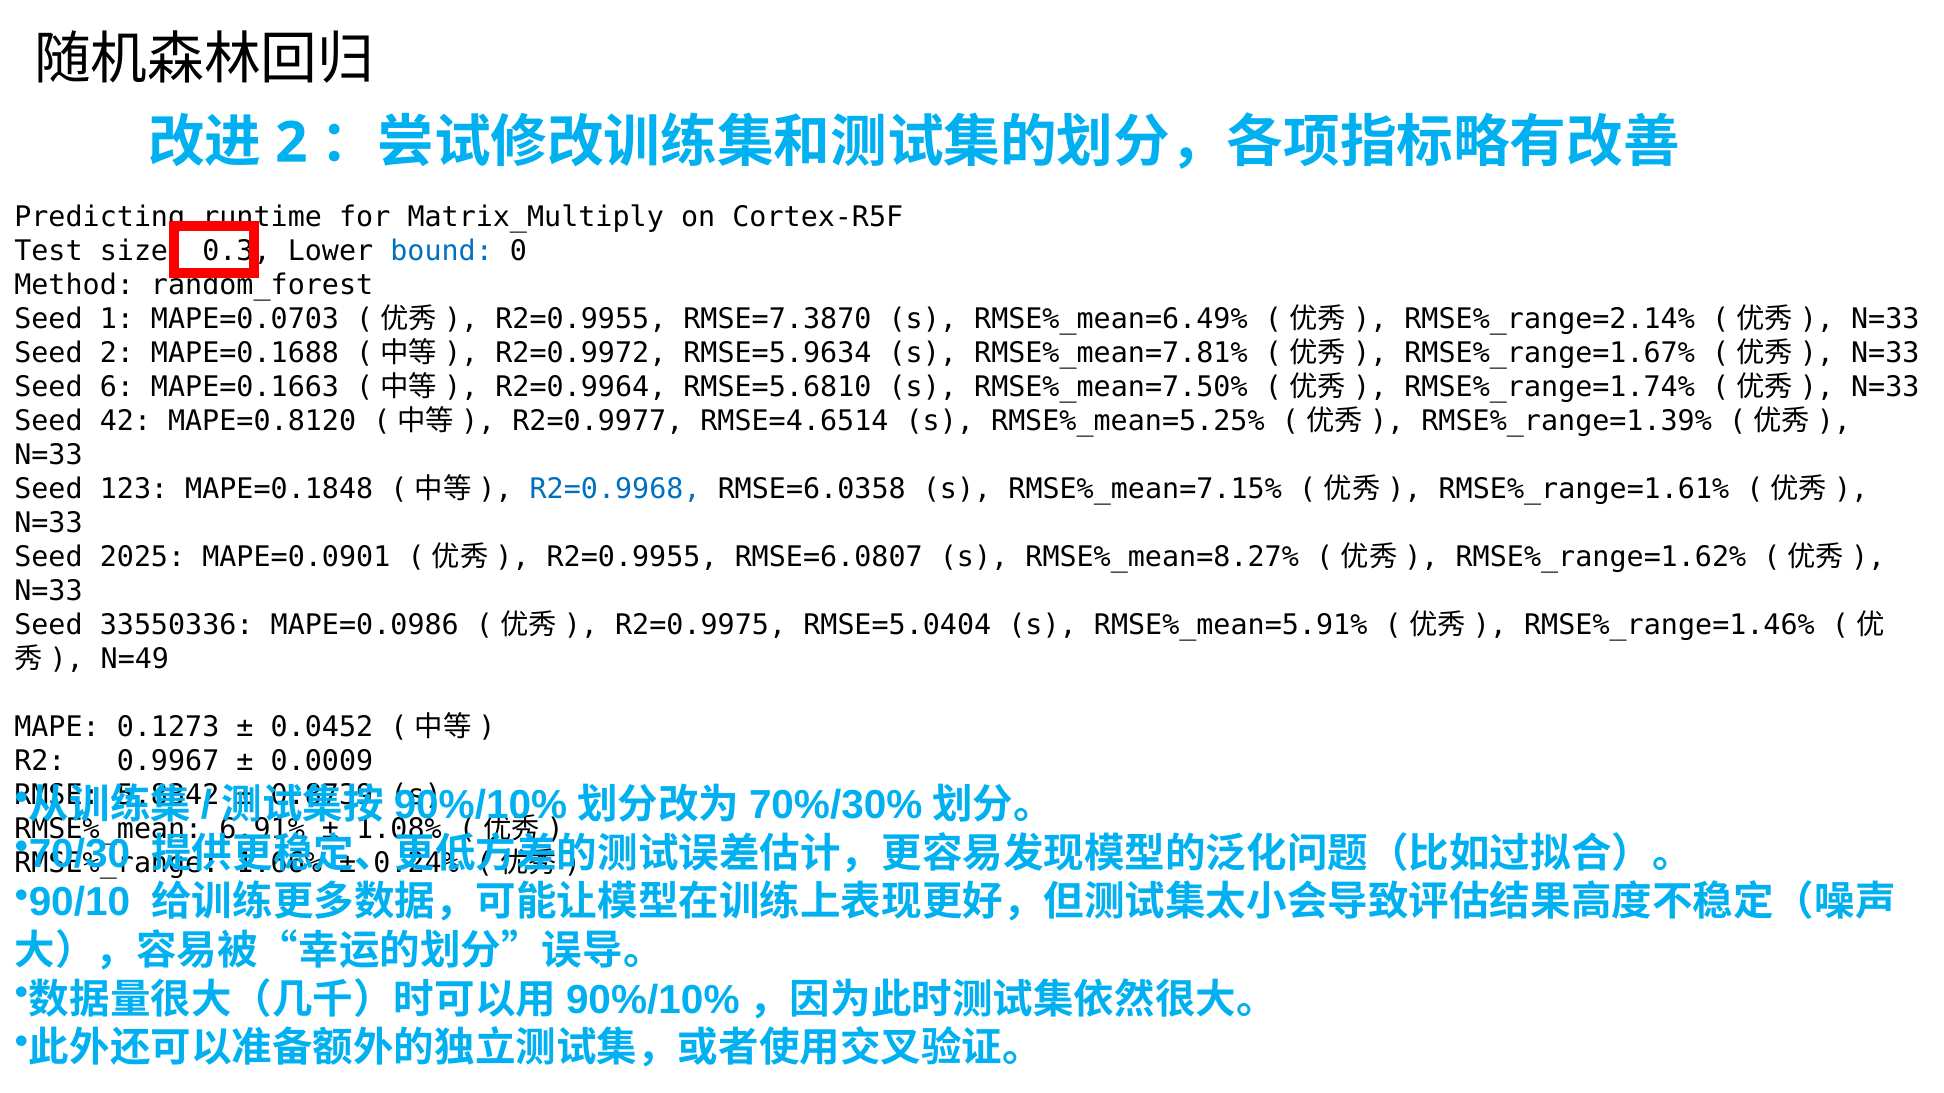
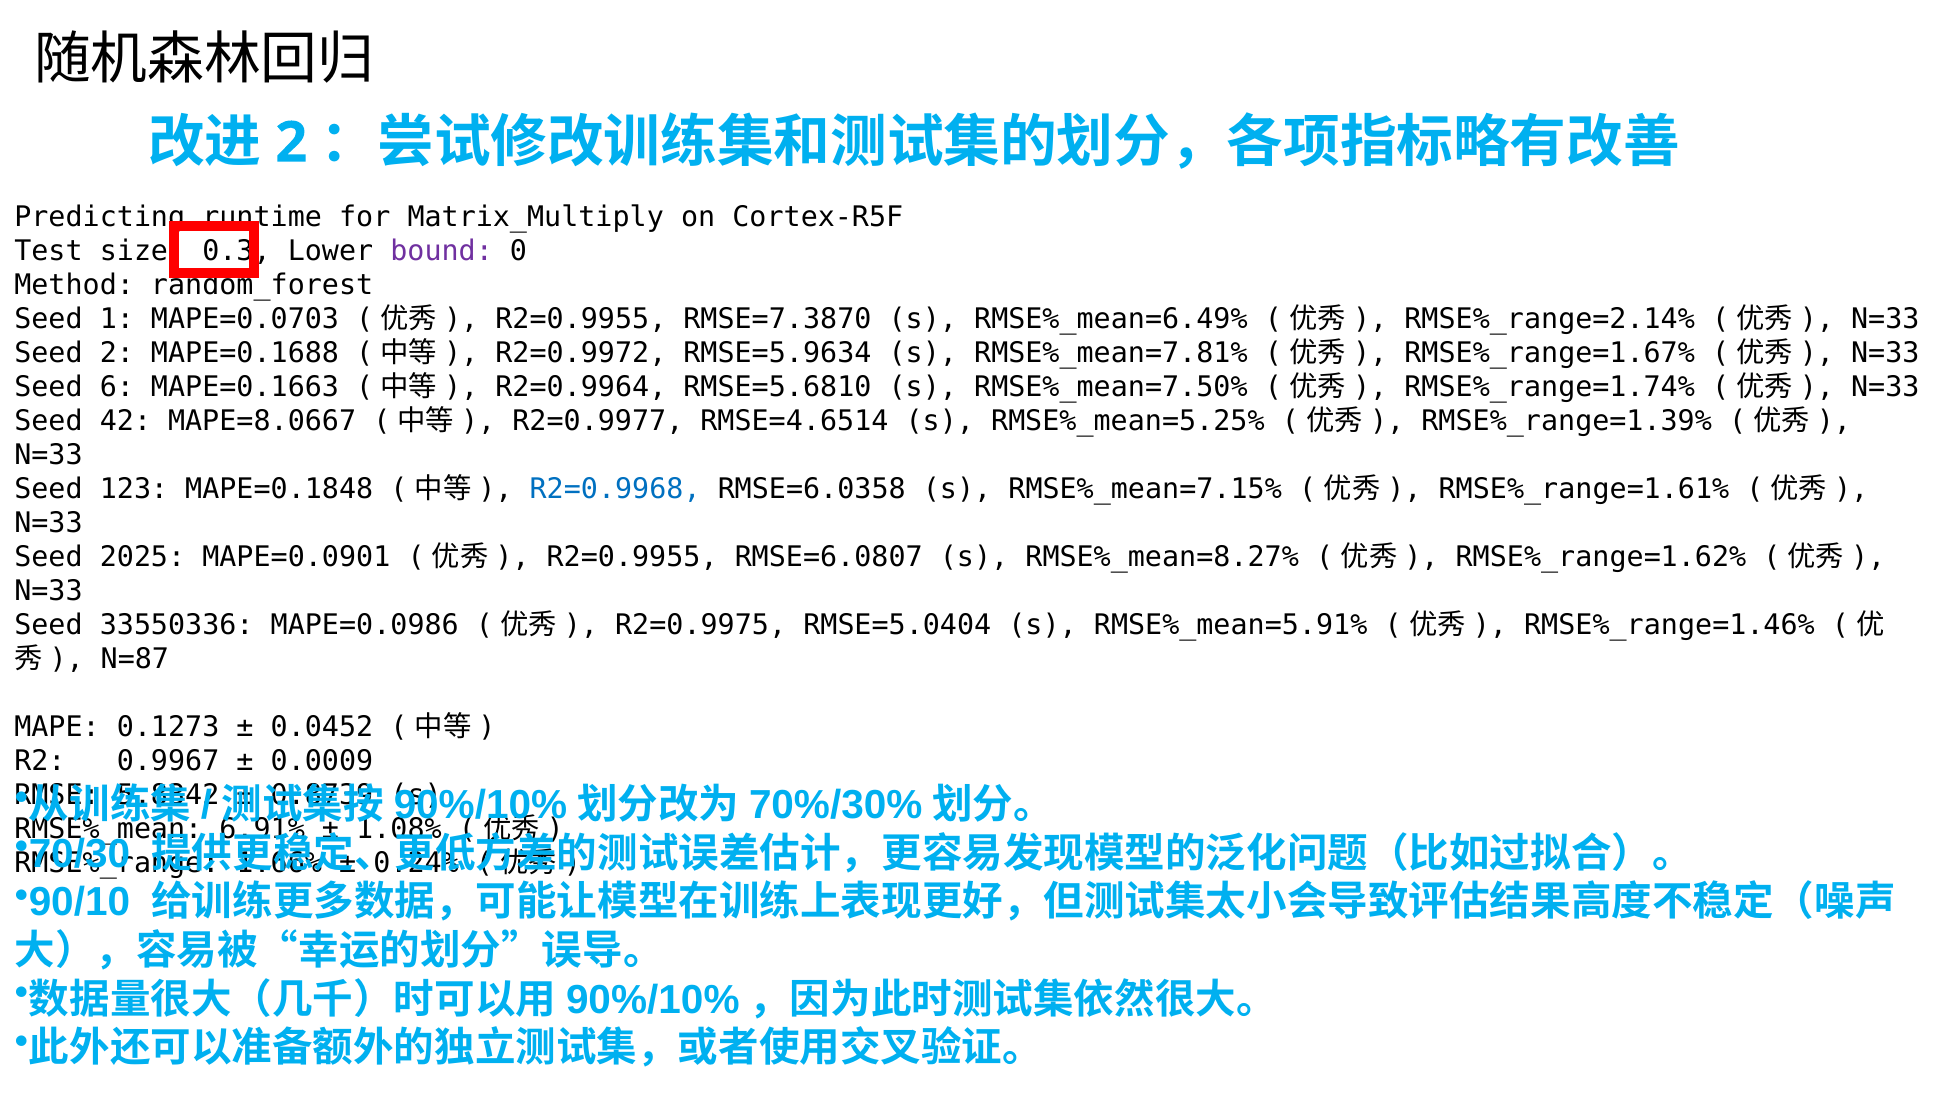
bound colour: blue -> purple (442, 251)
MAPE=0.8120: MAPE=0.8120 -> MAPE=8.0667 (262, 421)
N=49: N=49 -> N=87 (135, 659)
